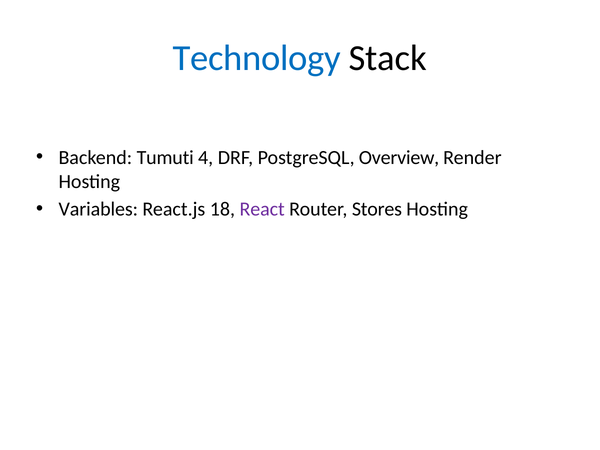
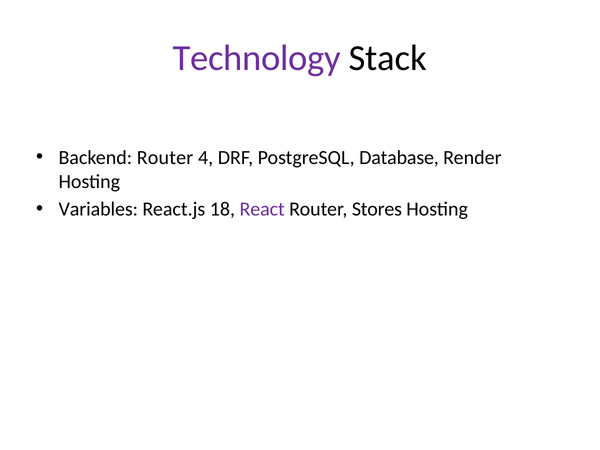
Technology colour: blue -> purple (257, 58)
Backend Tumuti: Tumuti -> Router (165, 157)
Overview: Overview -> Database (399, 157)
